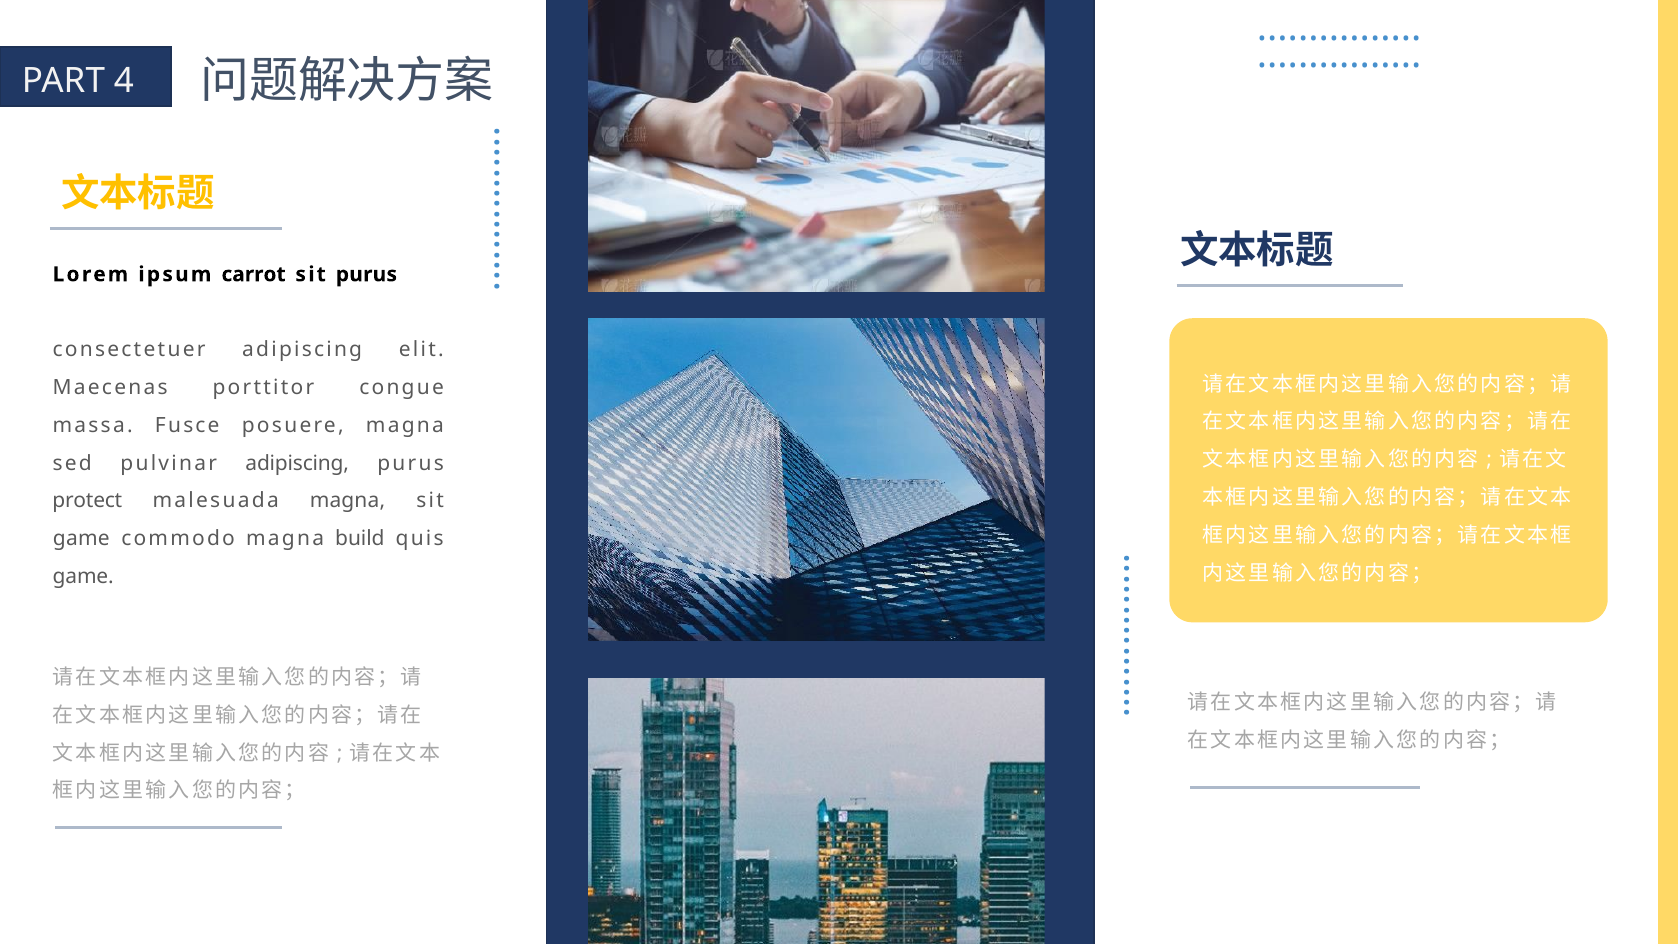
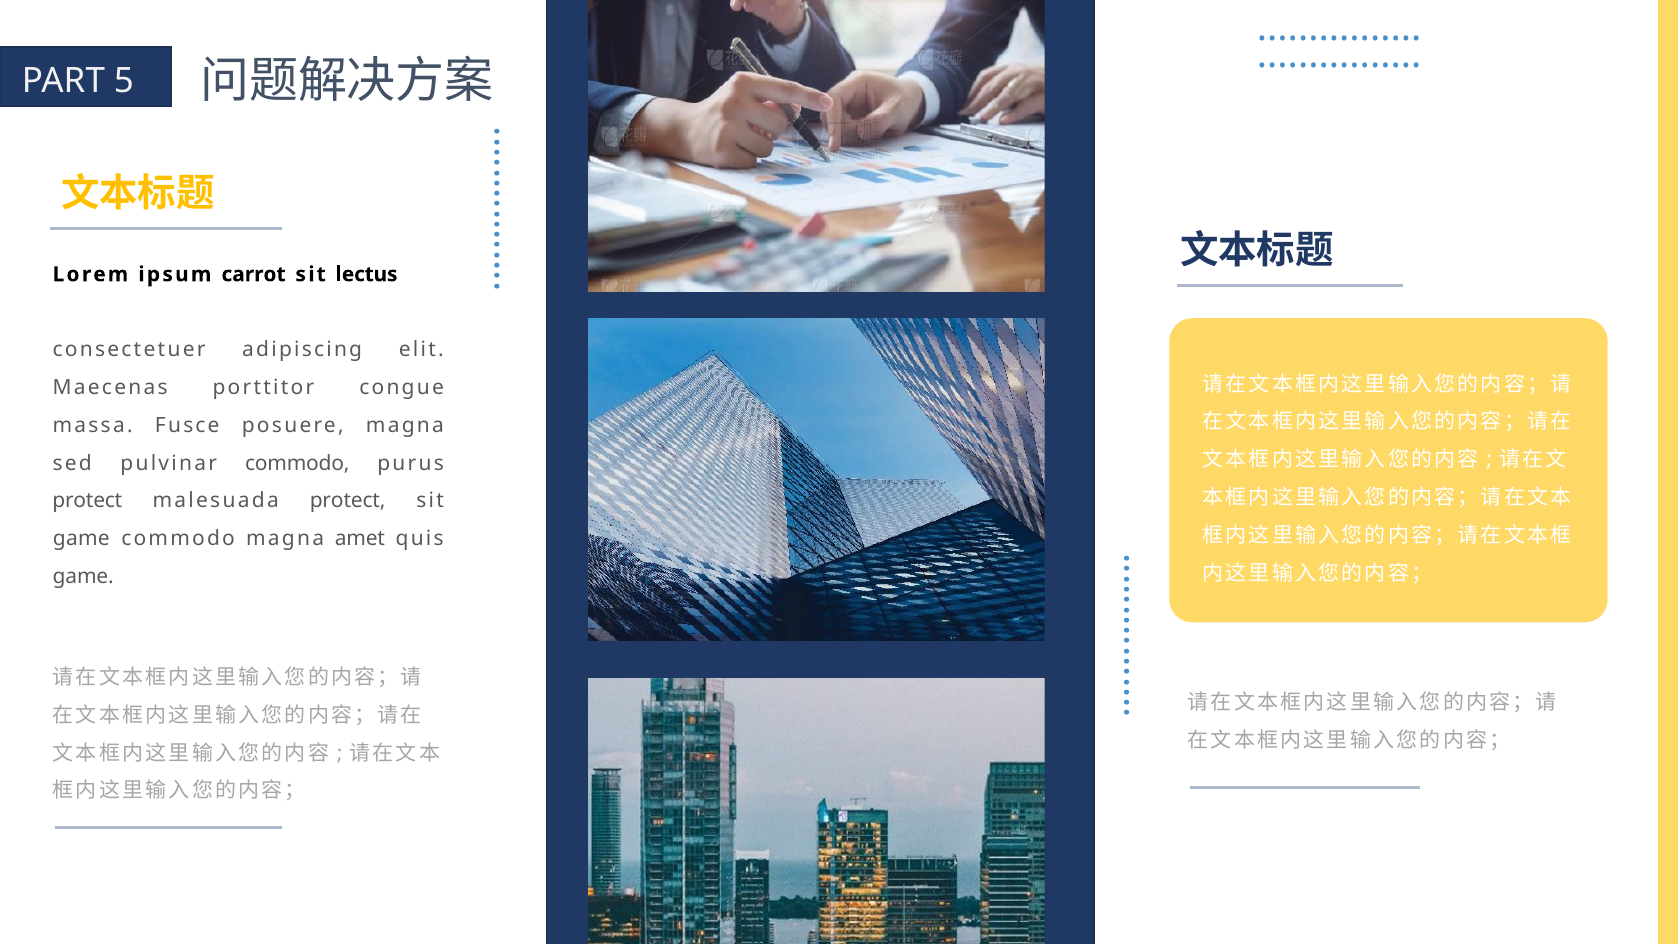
4: 4 -> 5 (124, 81)
sit purus: purus -> lectus (367, 274)
pulvinar adipiscing: adipiscing -> commodo (297, 463)
malesuada magna: magna -> protect (348, 501)
build: build -> amet (360, 539)
